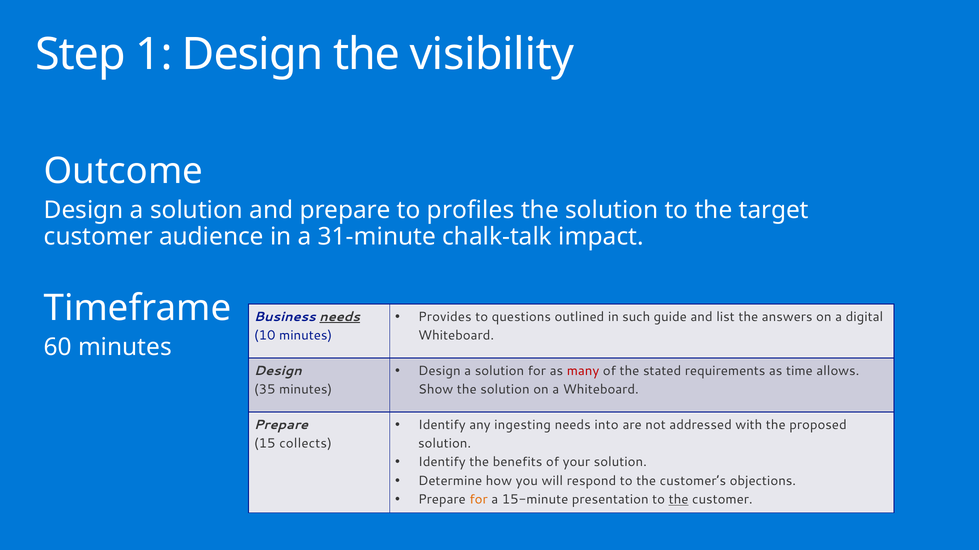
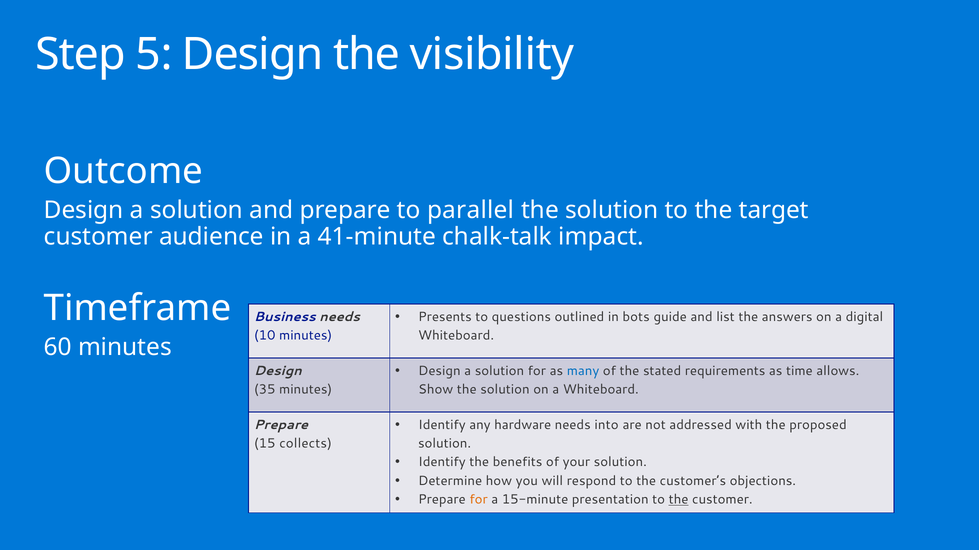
1: 1 -> 5 (154, 55)
profiles: profiles -> parallel (471, 210)
31-minute: 31-minute -> 41-minute (377, 237)
Provides: Provides -> Presents (445, 317)
such: such -> bots (636, 317)
needs underline: present -> none (340, 317)
many colour: red -> blue (583, 371)
ingesting: ingesting -> hardware (523, 425)
